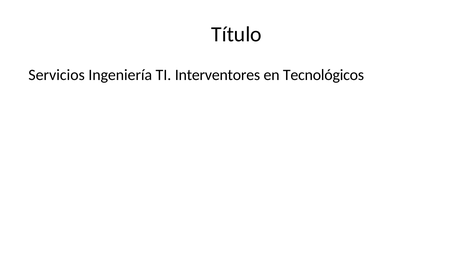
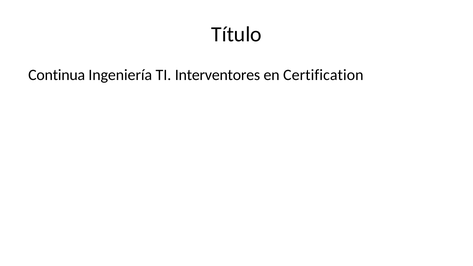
Servicios: Servicios -> Continua (57, 75)
Tecnológicos: Tecnológicos -> Certification (323, 75)
